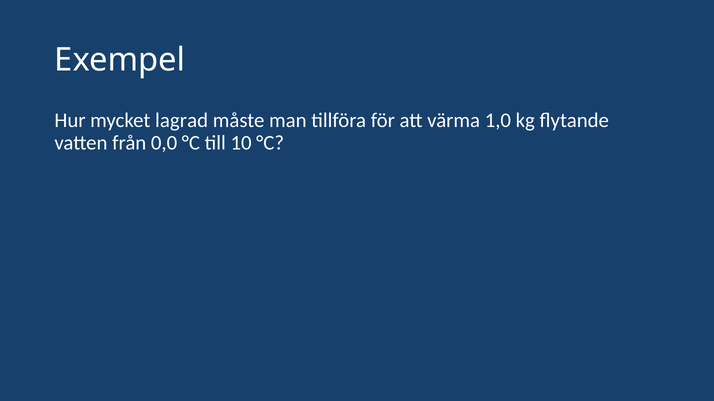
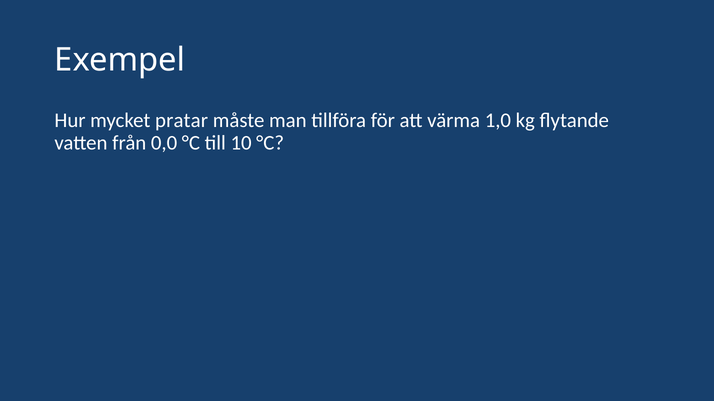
lagrad: lagrad -> pratar (182, 121)
